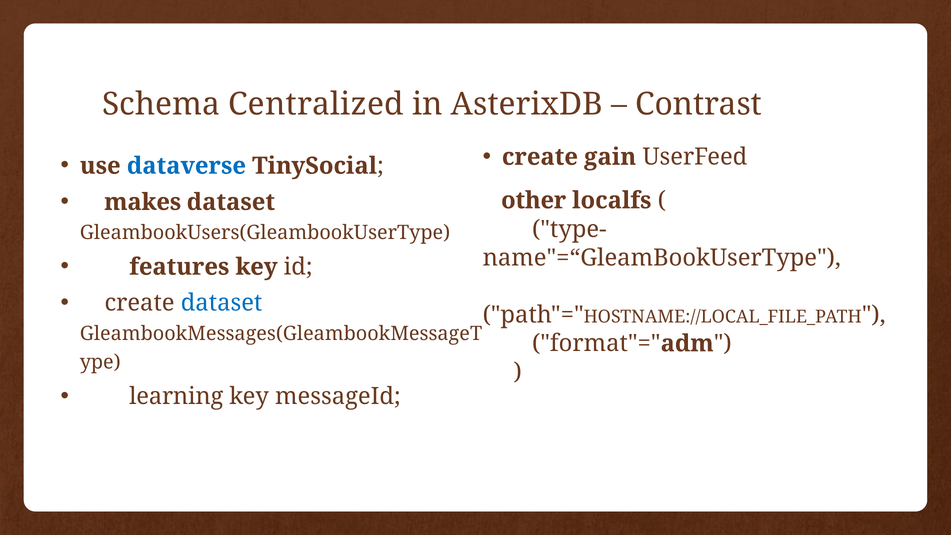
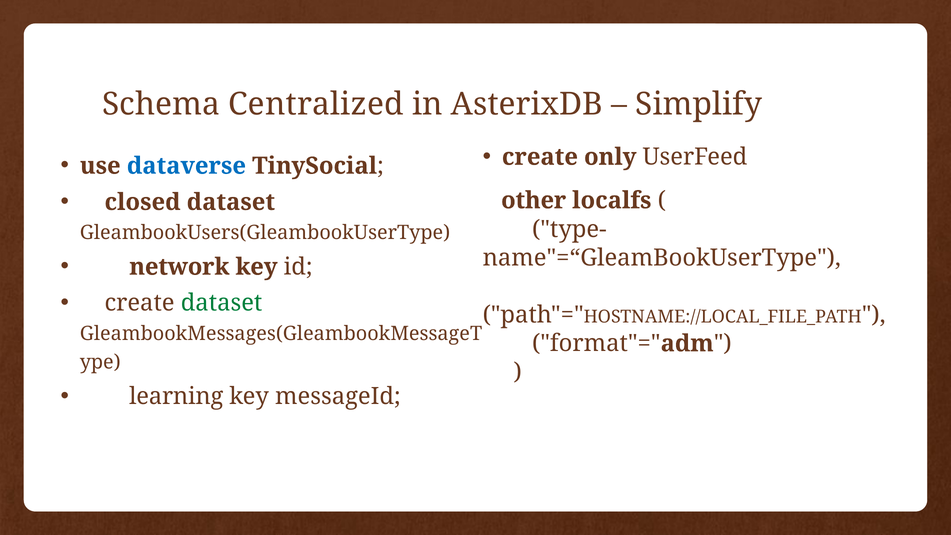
Contrast: Contrast -> Simplify (699, 104)
gain: gain -> only (610, 157)
makes: makes -> closed (143, 202)
features: features -> network (179, 267)
dataset colour: blue -> green (222, 303)
